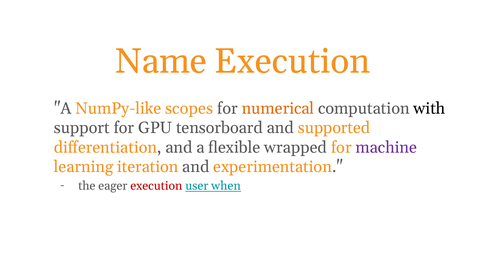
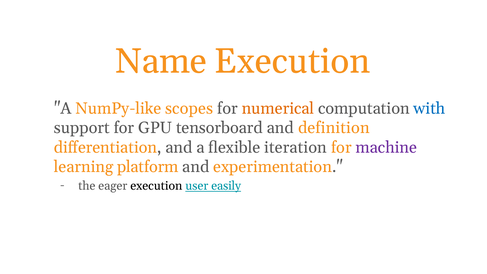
with colour: black -> blue (430, 108)
supported: supported -> definition (334, 128)
wrapped: wrapped -> iteration (296, 147)
iteration: iteration -> platform (148, 167)
execution colour: red -> black (156, 186)
when: when -> easily (226, 186)
